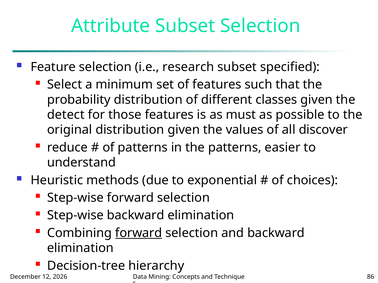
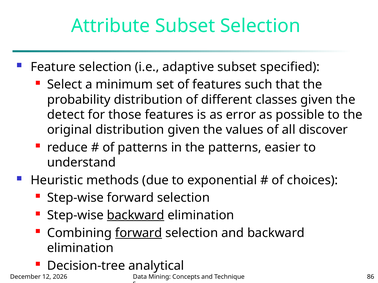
research: research -> adaptive (188, 67)
must: must -> error (241, 115)
backward underline: none -> present (136, 216)
hierarchy: hierarchy -> analytical (156, 266)
